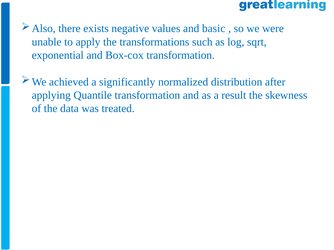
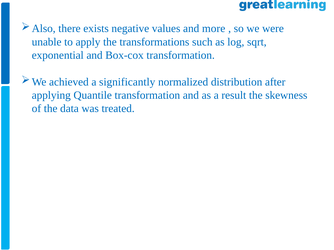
basic: basic -> more (214, 29)
